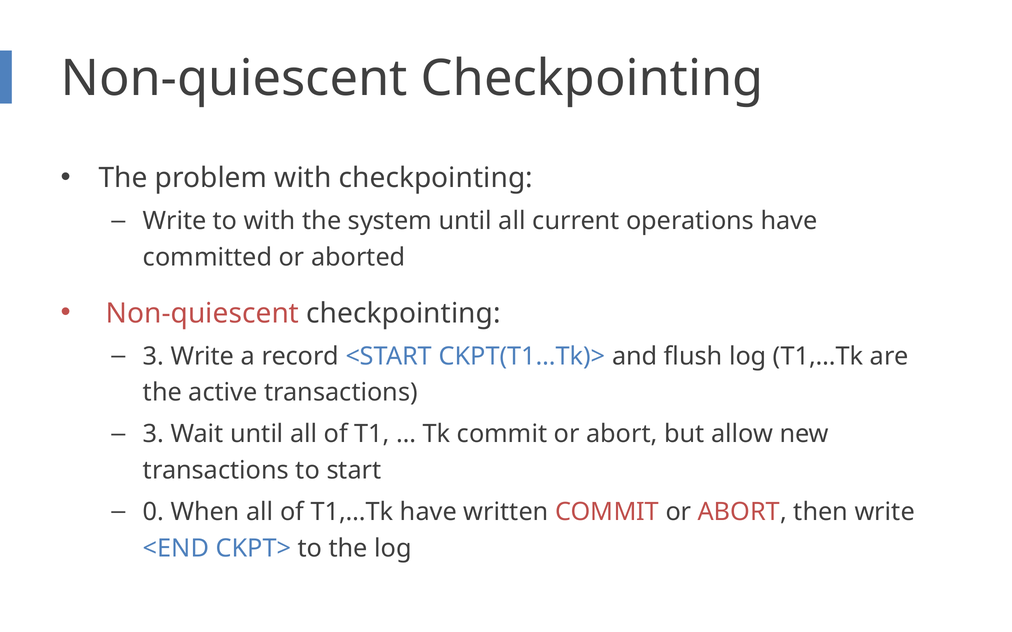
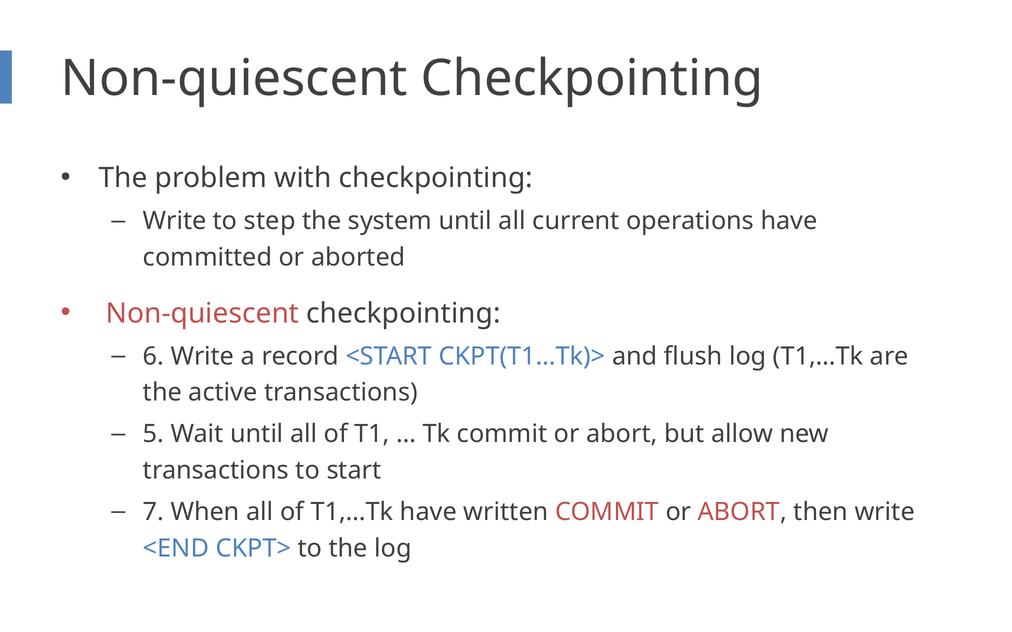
to with: with -> step (270, 221)
3: 3 -> 6 (154, 356)
3: 3 -> 5 (154, 434)
0: 0 -> 7 (154, 512)
